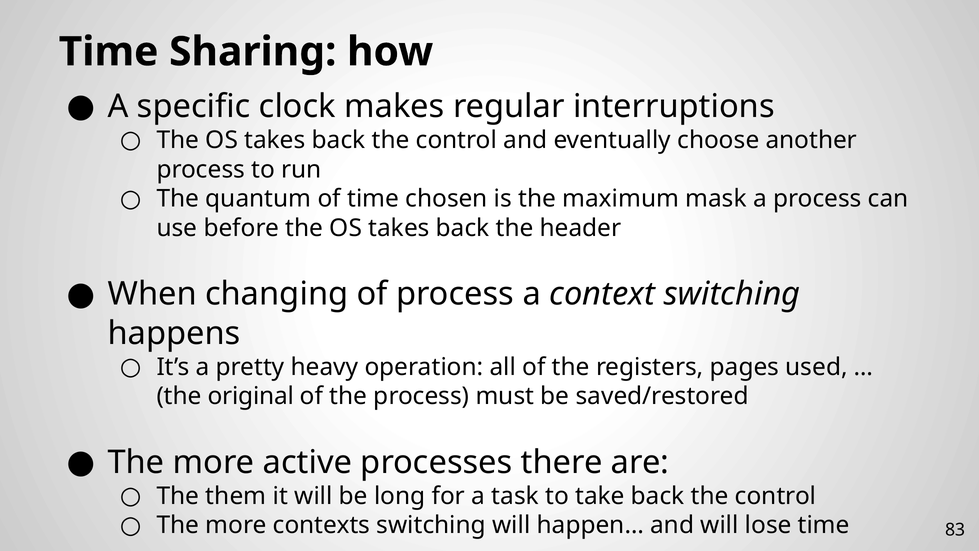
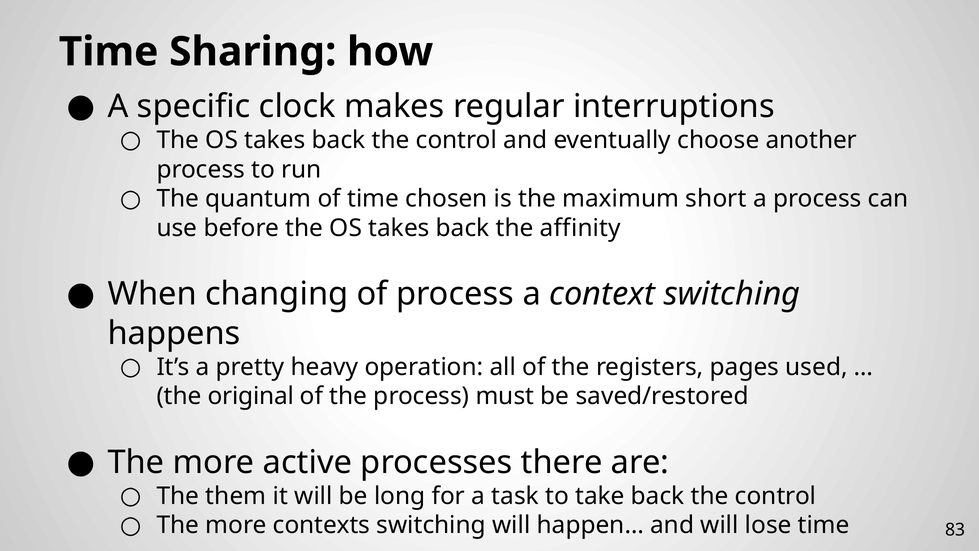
mask: mask -> short (716, 199)
header: header -> affinity (580, 228)
